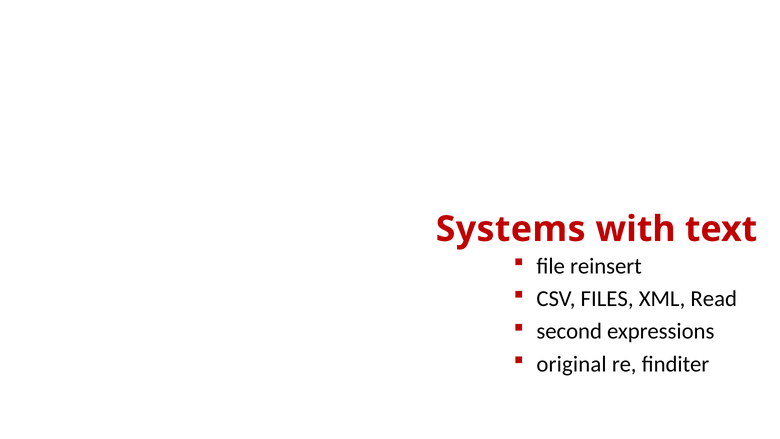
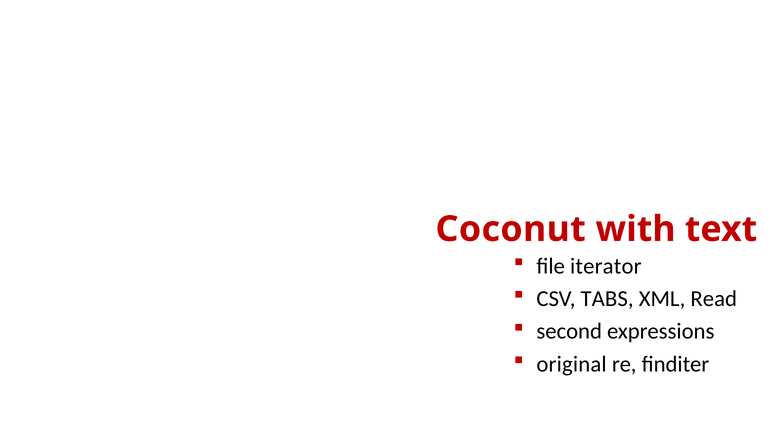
Systems: Systems -> Coconut (511, 229)
reinsert: reinsert -> iterator (606, 266)
FILES: FILES -> TABS (607, 299)
